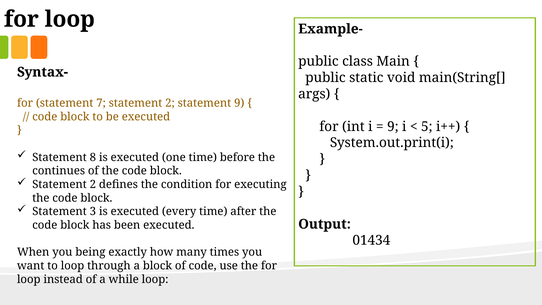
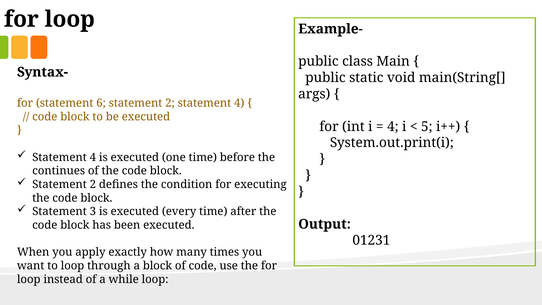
7: 7 -> 6 (101, 103)
2 statement 9: 9 -> 4 (239, 103)
9: 9 -> 4 (393, 127)
8: 8 -> 4 (93, 157)
01434: 01434 -> 01231 (371, 240)
being: being -> apply (90, 252)
